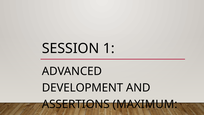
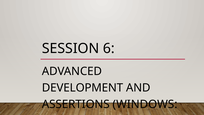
1: 1 -> 6 (109, 48)
MAXIMUM: MAXIMUM -> WINDOWS (145, 104)
